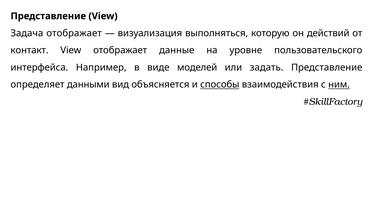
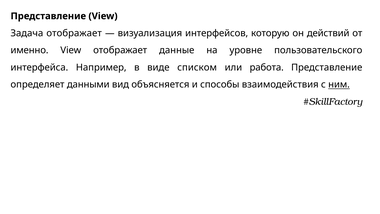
выполняться: выполняться -> интерфейсов (217, 33)
контакт: контакт -> именно (30, 50)
моделей: моделей -> списком (197, 67)
задать: задать -> работа (267, 67)
способы underline: present -> none (220, 84)
